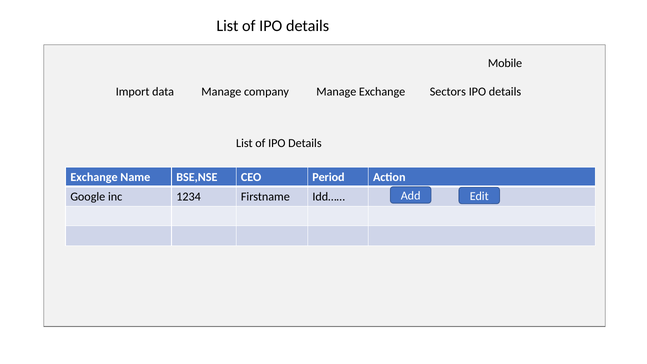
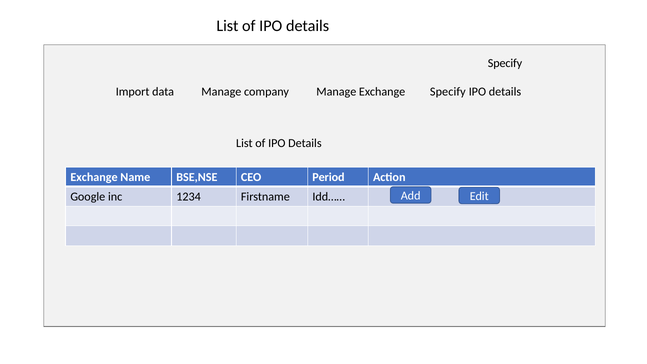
Mobile: Mobile -> Specify (505, 63)
Exchange Sectors: Sectors -> Specify (448, 92)
